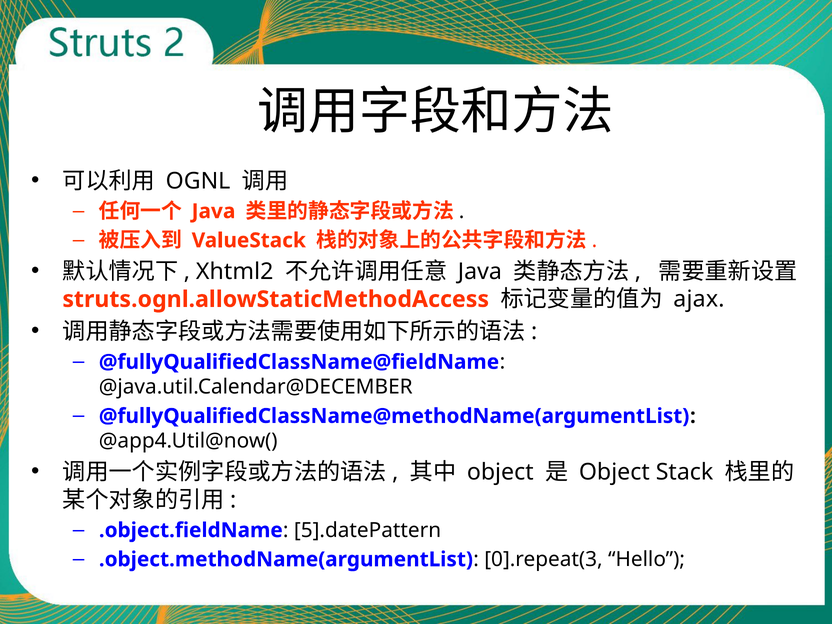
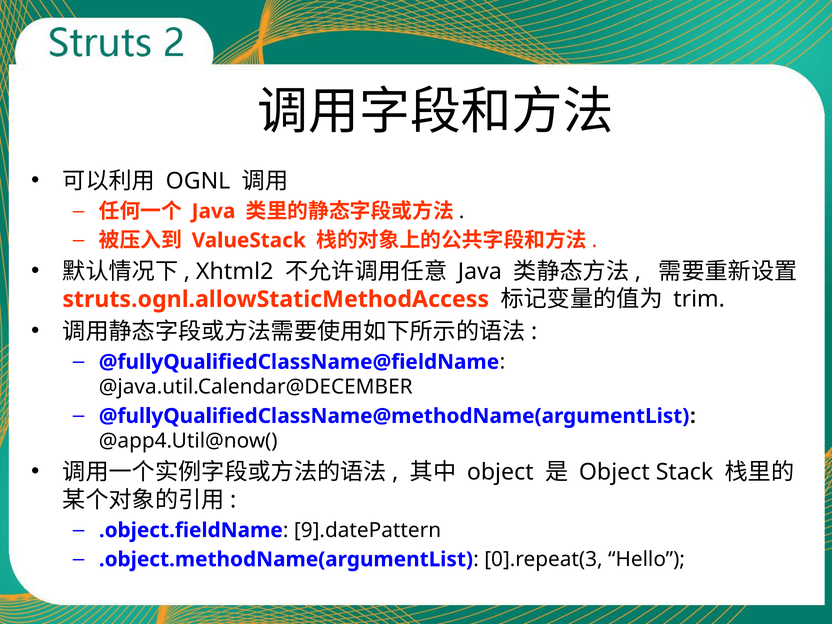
ajax: ajax -> trim (699, 299)
5].datePattern: 5].datePattern -> 9].datePattern (368, 530)
